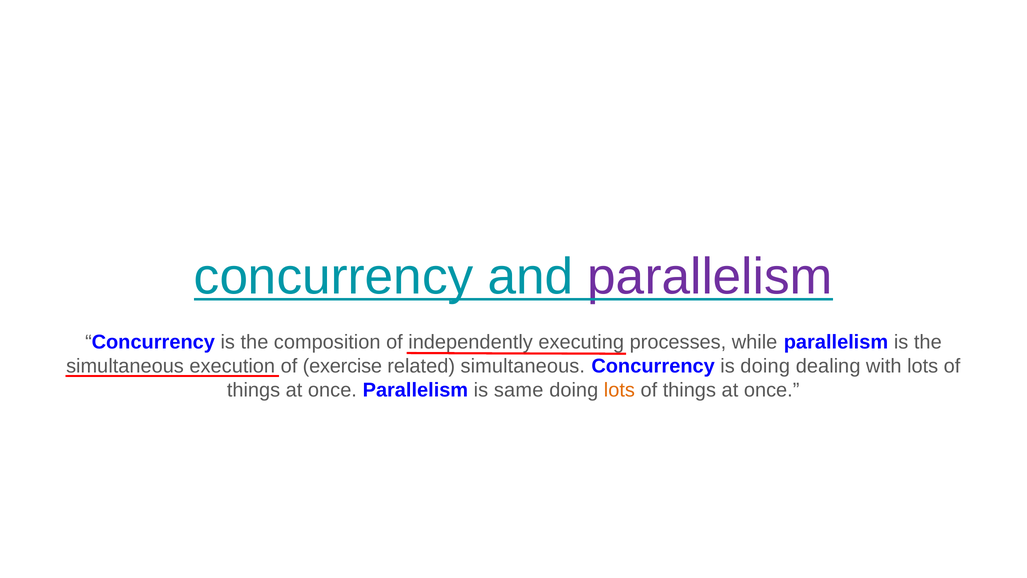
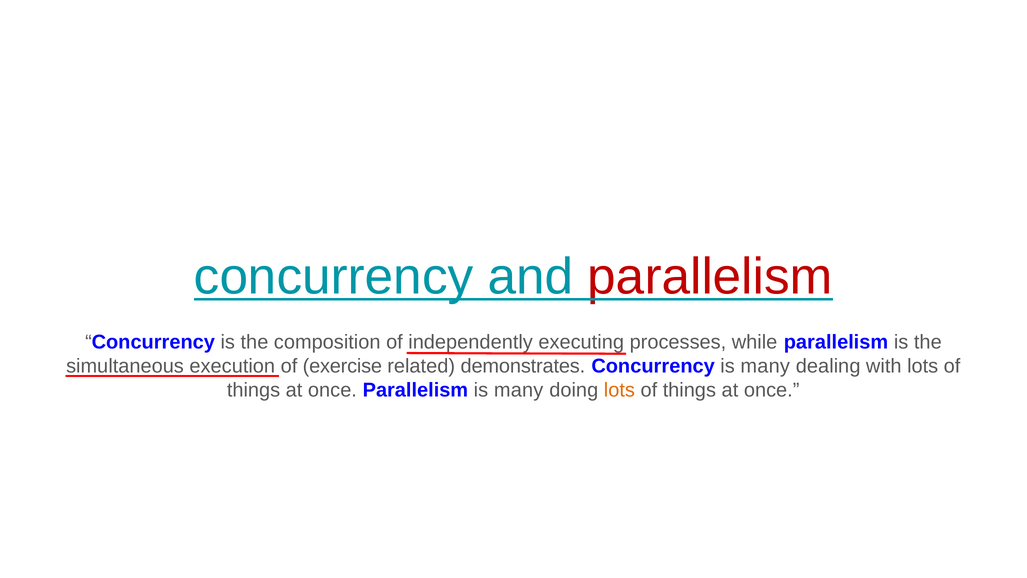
parallelism colour: purple -> red (710, 277)
related simultaneous: simultaneous -> demonstrates (523, 366)
Concurrency is doing: doing -> many (765, 366)
Parallelism is same: same -> many (519, 390)
